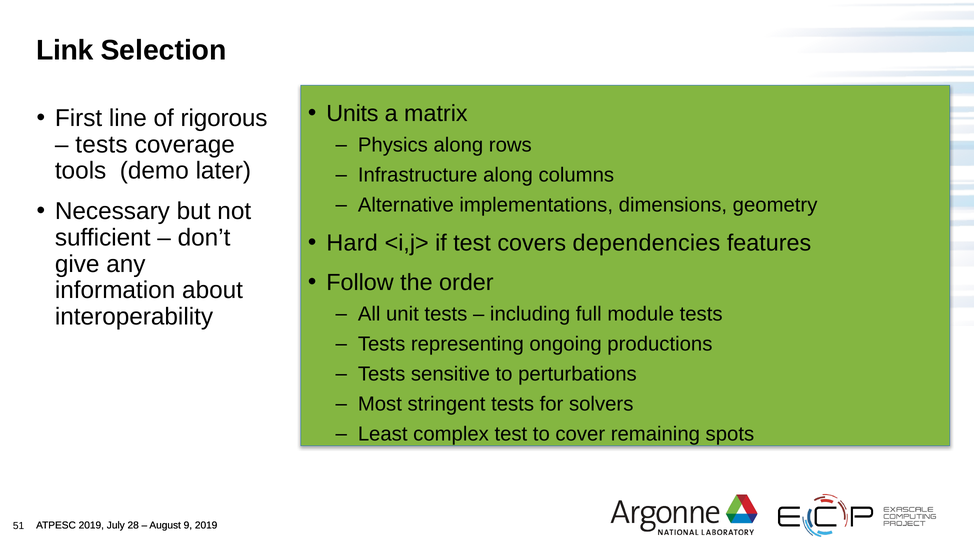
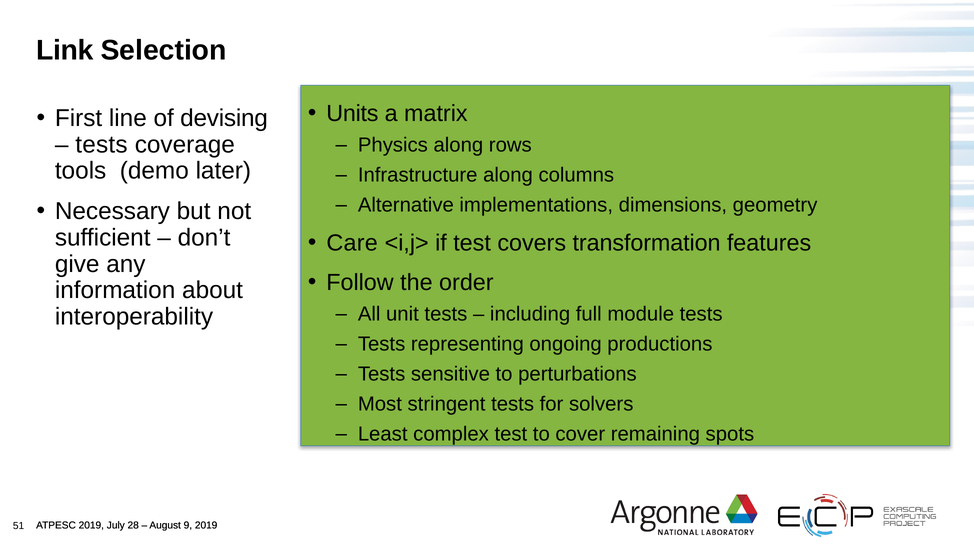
rigorous: rigorous -> devising (224, 118)
Hard: Hard -> Care (352, 243)
dependencies: dependencies -> transformation (647, 243)
